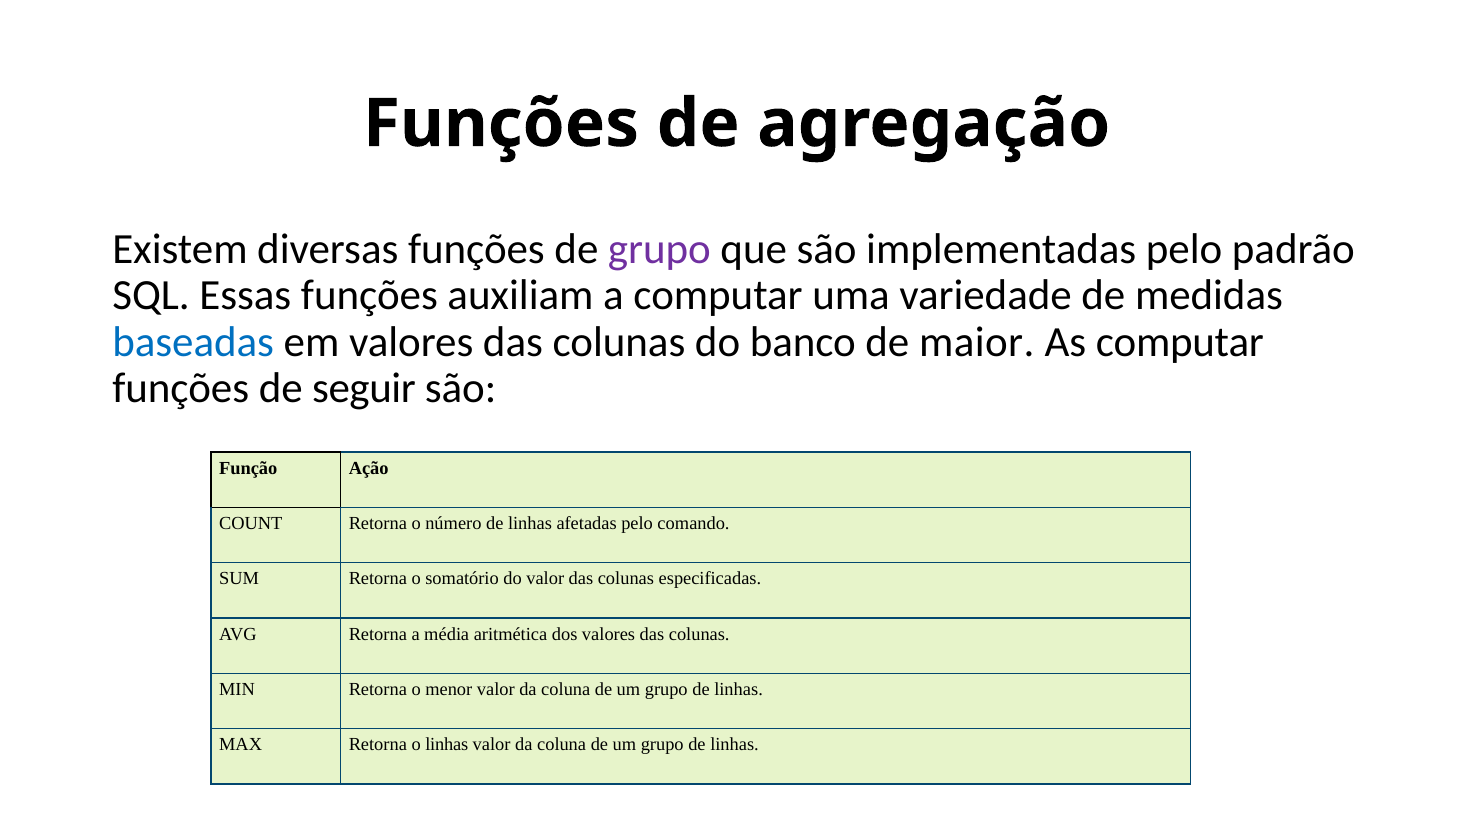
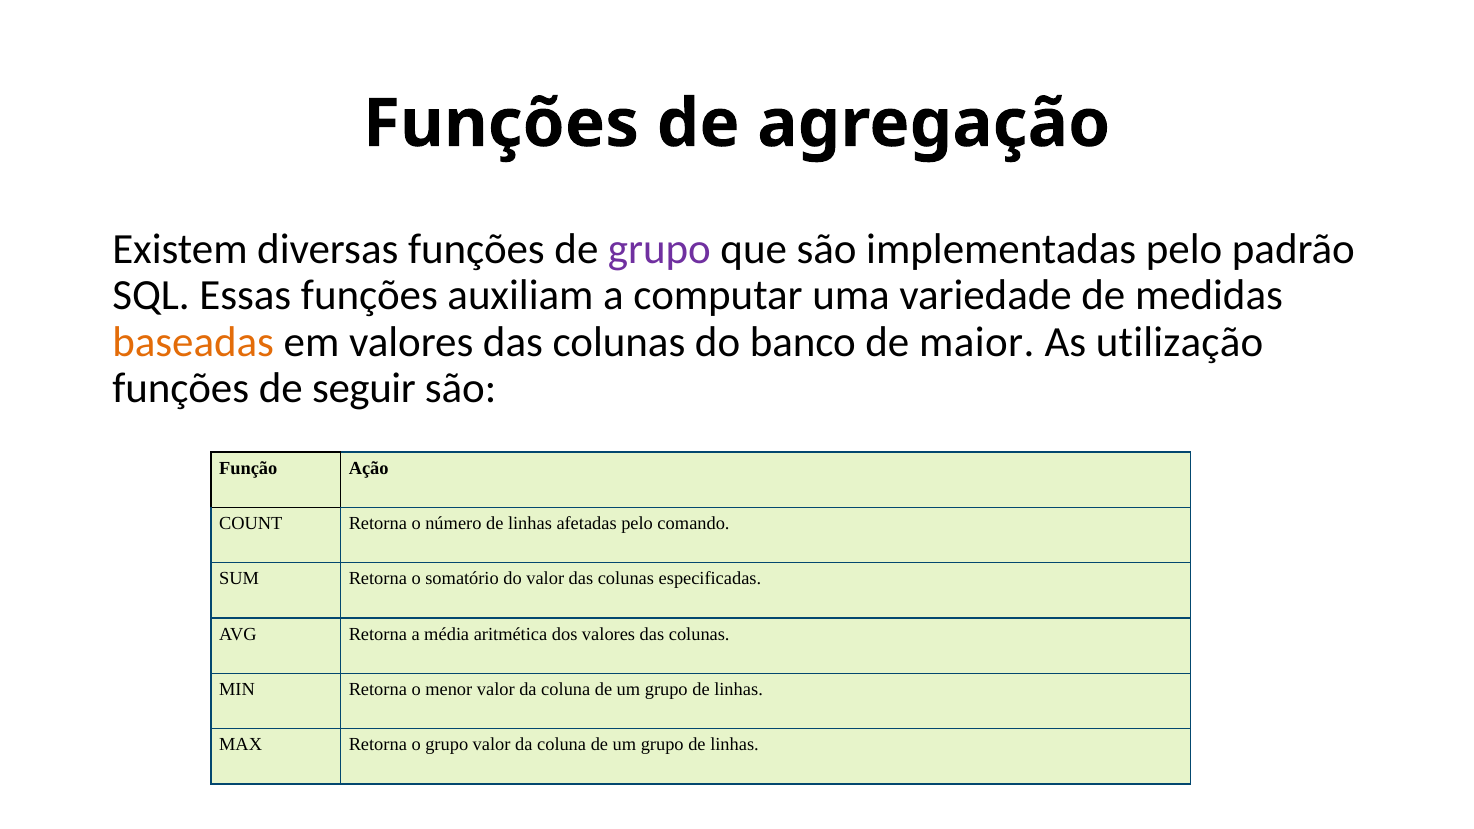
baseadas colour: blue -> orange (193, 342)
As computar: computar -> utilização (1180, 342)
o linhas: linhas -> grupo (447, 745)
